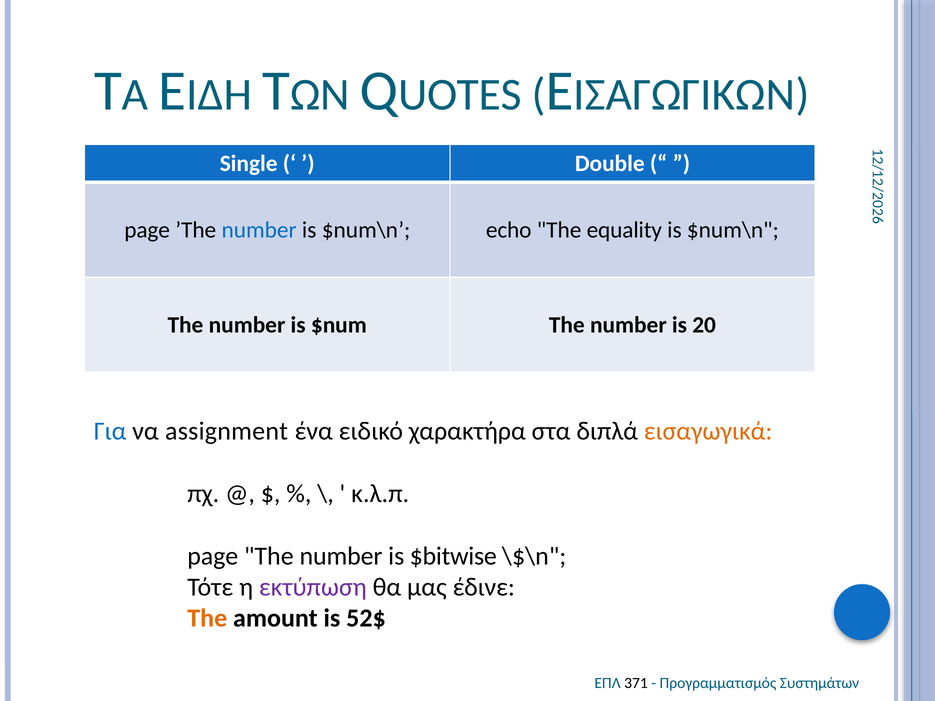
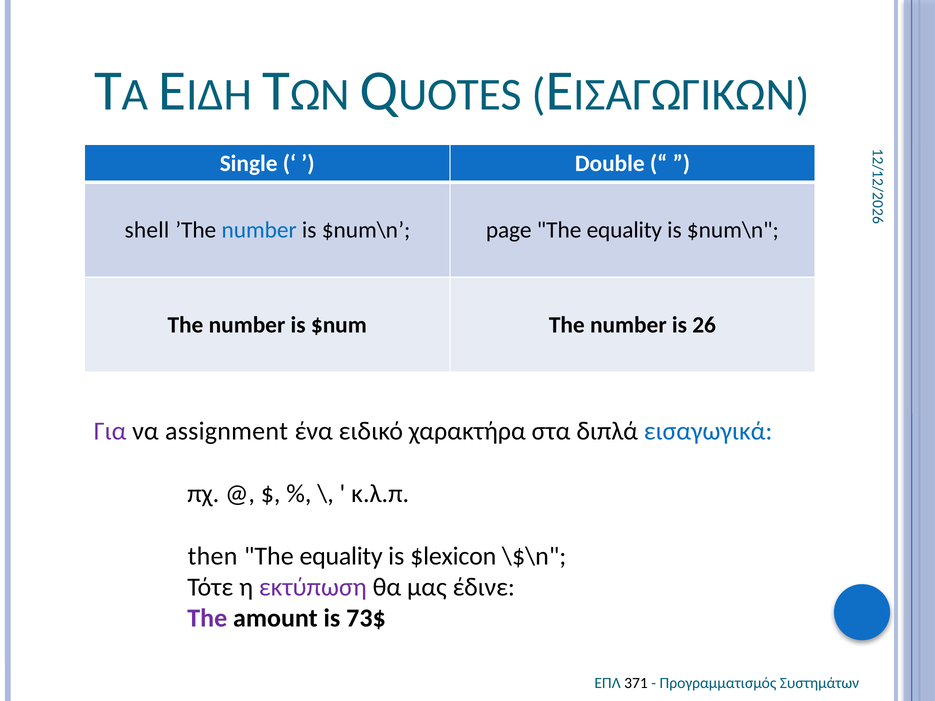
page: page -> shell (147, 230)
echo: echo -> page (509, 230)
20: 20 -> 26 (704, 325)
Για colour: blue -> purple (110, 431)
εισαγωγικά colour: orange -> blue (708, 431)
page: page -> then (213, 556)
number: number -> equality (341, 556)
$bitwise: $bitwise -> $lexicon (453, 556)
The colour: orange -> purple (207, 619)
52$: 52$ -> 73$ (366, 619)
